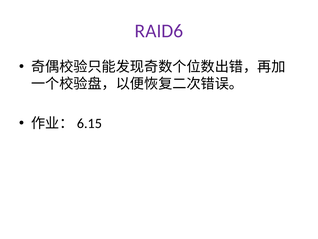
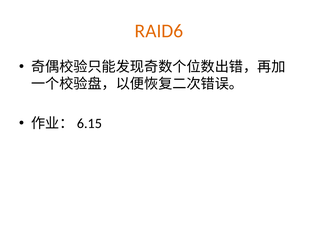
RAID6 colour: purple -> orange (159, 31)
